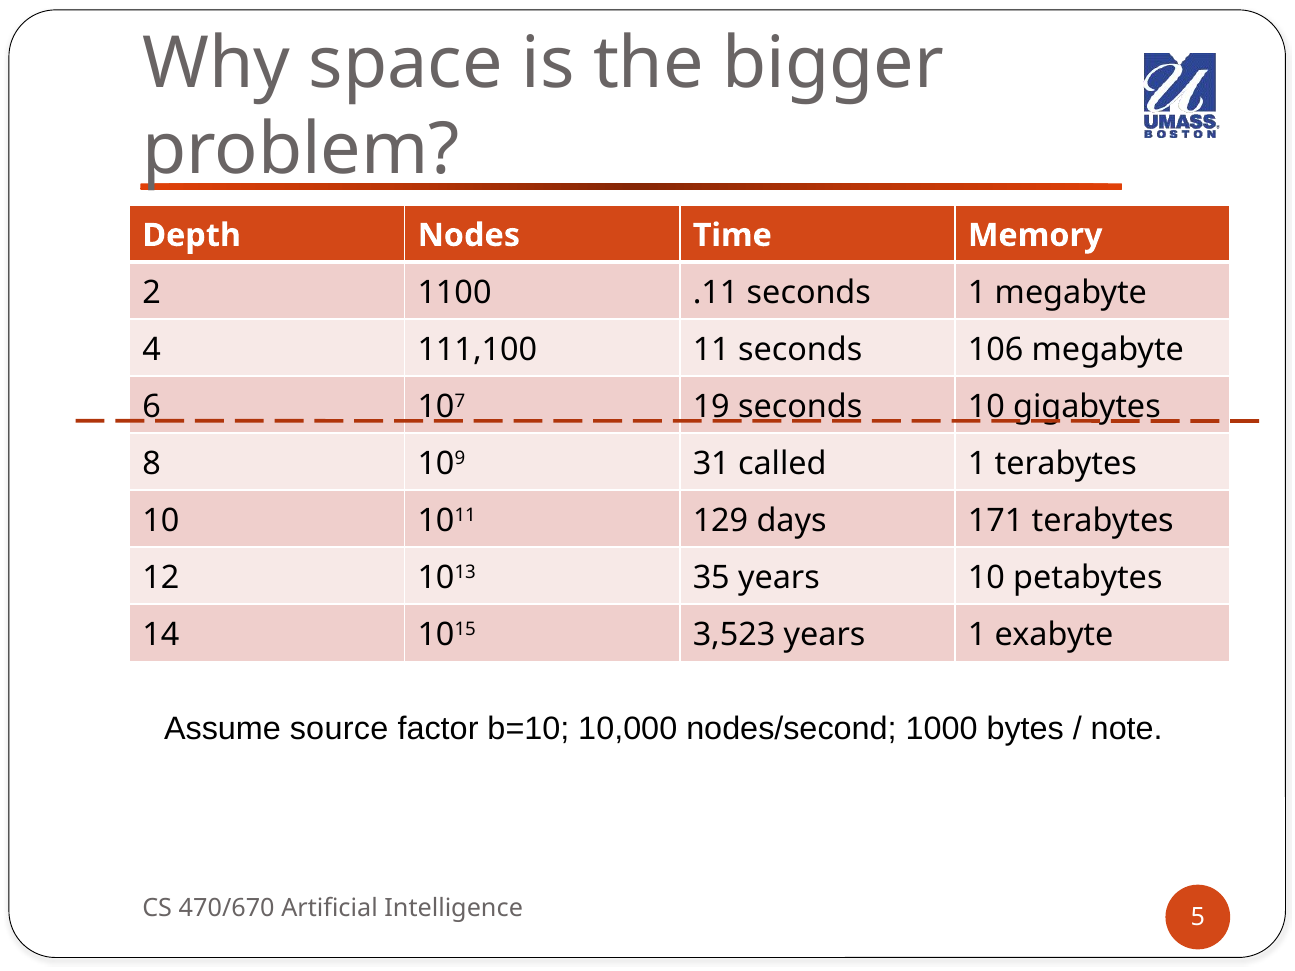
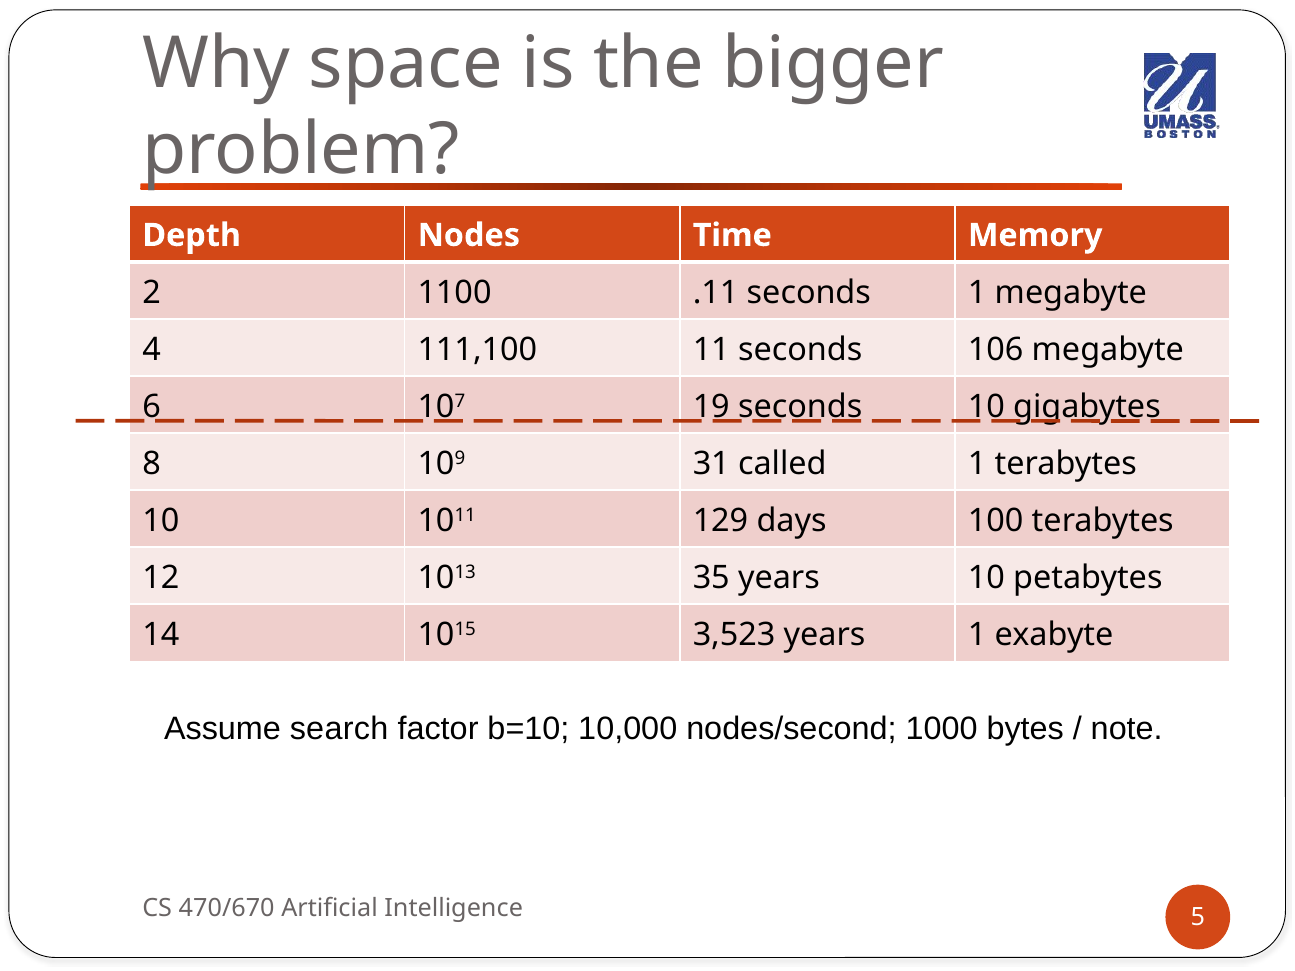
171: 171 -> 100 (996, 521)
source: source -> search (339, 729)
